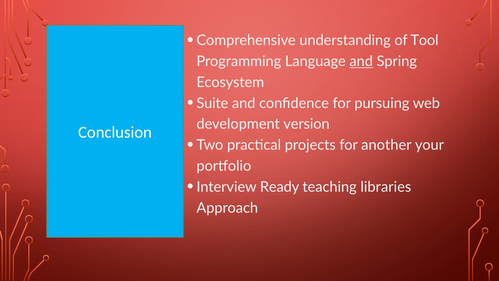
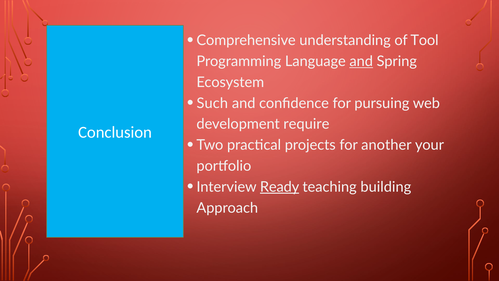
Suite: Suite -> Such (212, 103)
version: version -> require (306, 124)
Ready underline: none -> present (280, 187)
libraries: libraries -> building (386, 187)
